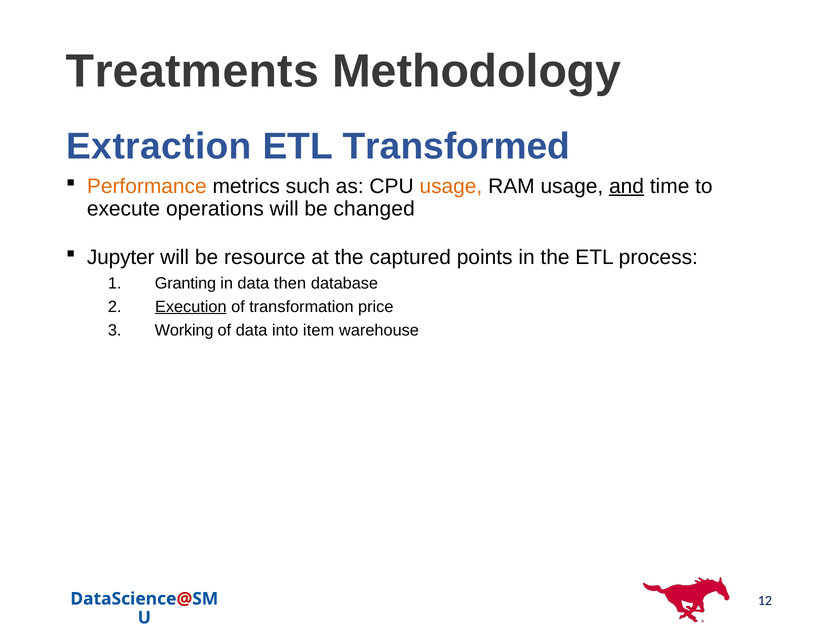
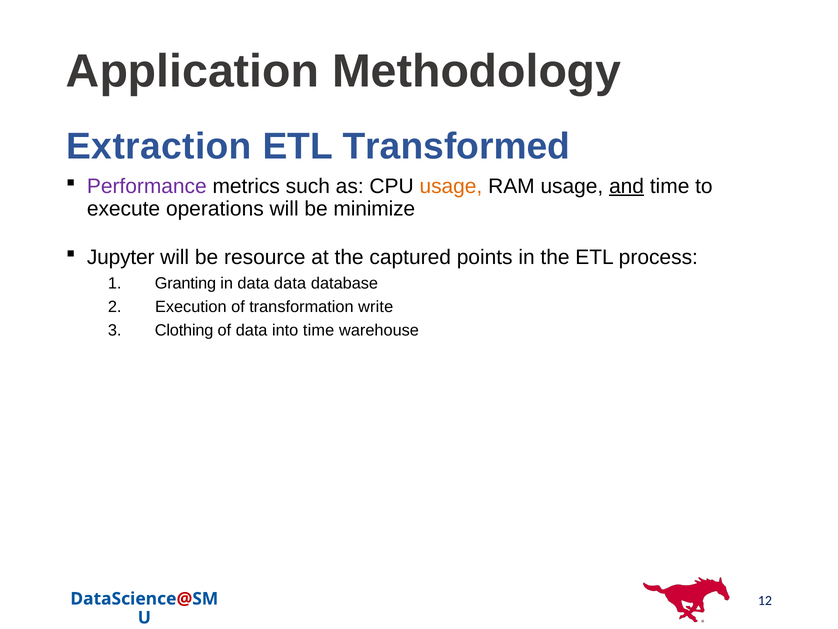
Treatments: Treatments -> Application (193, 71)
Performance colour: orange -> purple (147, 186)
changed: changed -> minimize (374, 209)
data then: then -> data (290, 283)
Execution underline: present -> none (191, 306)
price: price -> write (376, 306)
Working: Working -> Clothing (184, 330)
into item: item -> time (319, 330)
